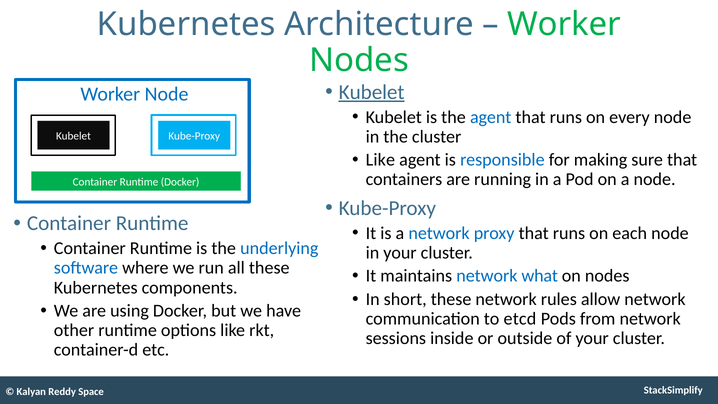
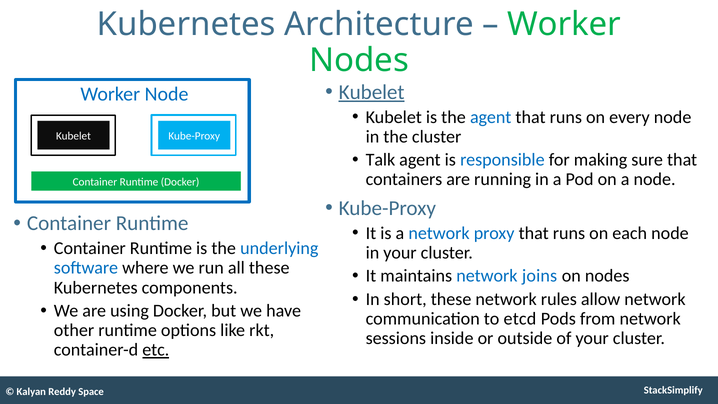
Like: Like -> Talk (380, 160)
what: what -> joins (540, 276)
etc underline: none -> present (156, 350)
